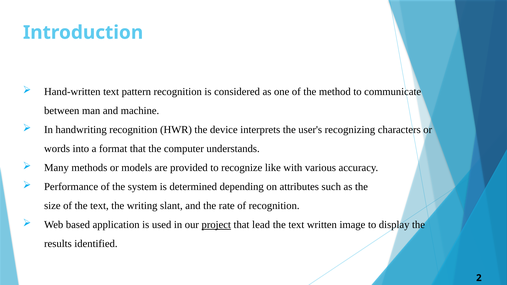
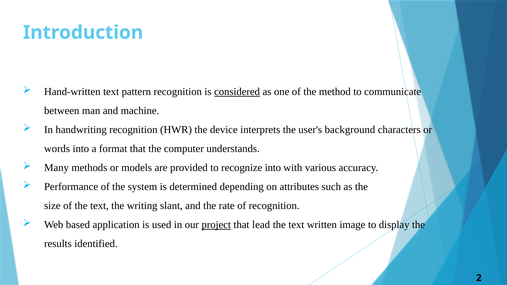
considered underline: none -> present (237, 92)
recognizing: recognizing -> background (350, 130)
recognize like: like -> into (273, 168)
